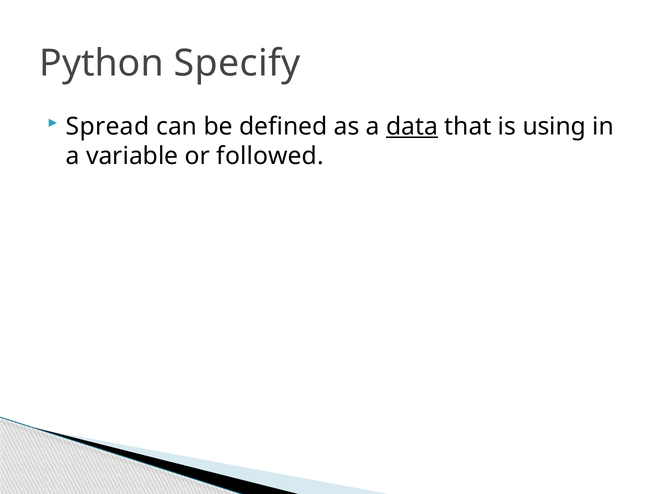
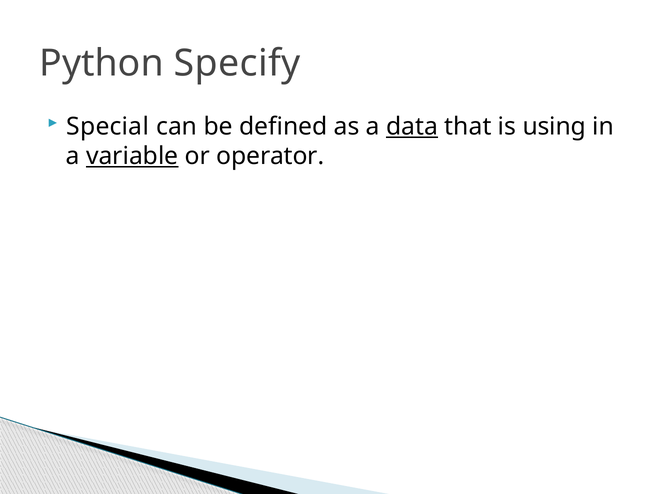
Spread: Spread -> Special (108, 127)
variable underline: none -> present (132, 156)
followed: followed -> operator (270, 156)
